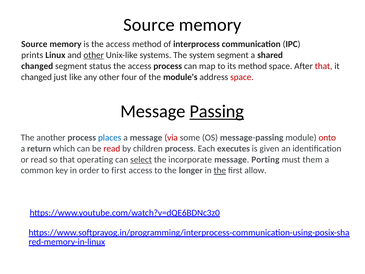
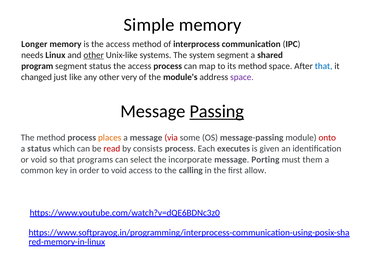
Source: Source -> Simple (149, 25)
Source: Source -> Longer (34, 44)
prints: prints -> needs (32, 55)
changed: changed -> program (37, 66)
that colour: red -> blue (324, 66)
four: four -> very (129, 77)
space colour: red -> purple (242, 77)
The another: another -> method (51, 137)
places colour: blue -> orange (110, 137)
a return: return -> status (39, 148)
children: children -> consists (148, 148)
or read: read -> void (39, 159)
operating: operating -> programs (95, 159)
select underline: present -> none (141, 159)
to first: first -> void (119, 170)
longer: longer -> calling (191, 170)
the underline: present -> none (220, 170)
